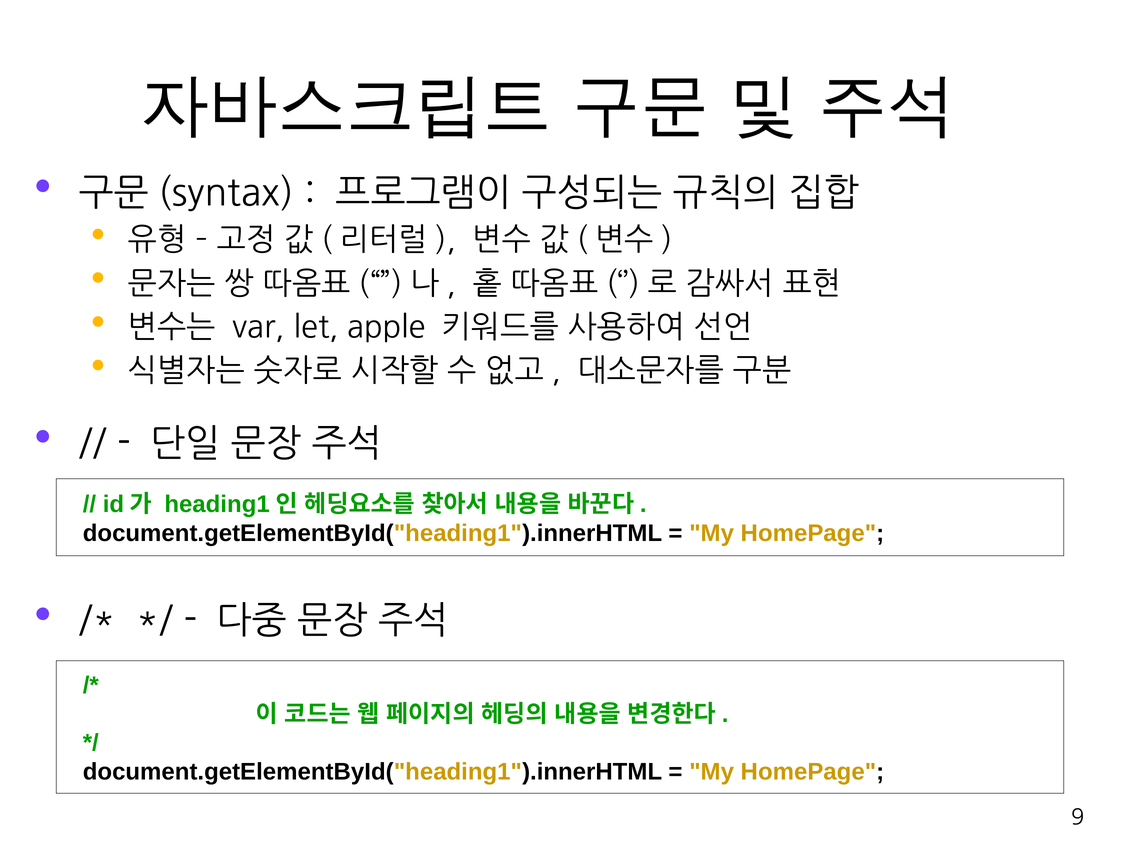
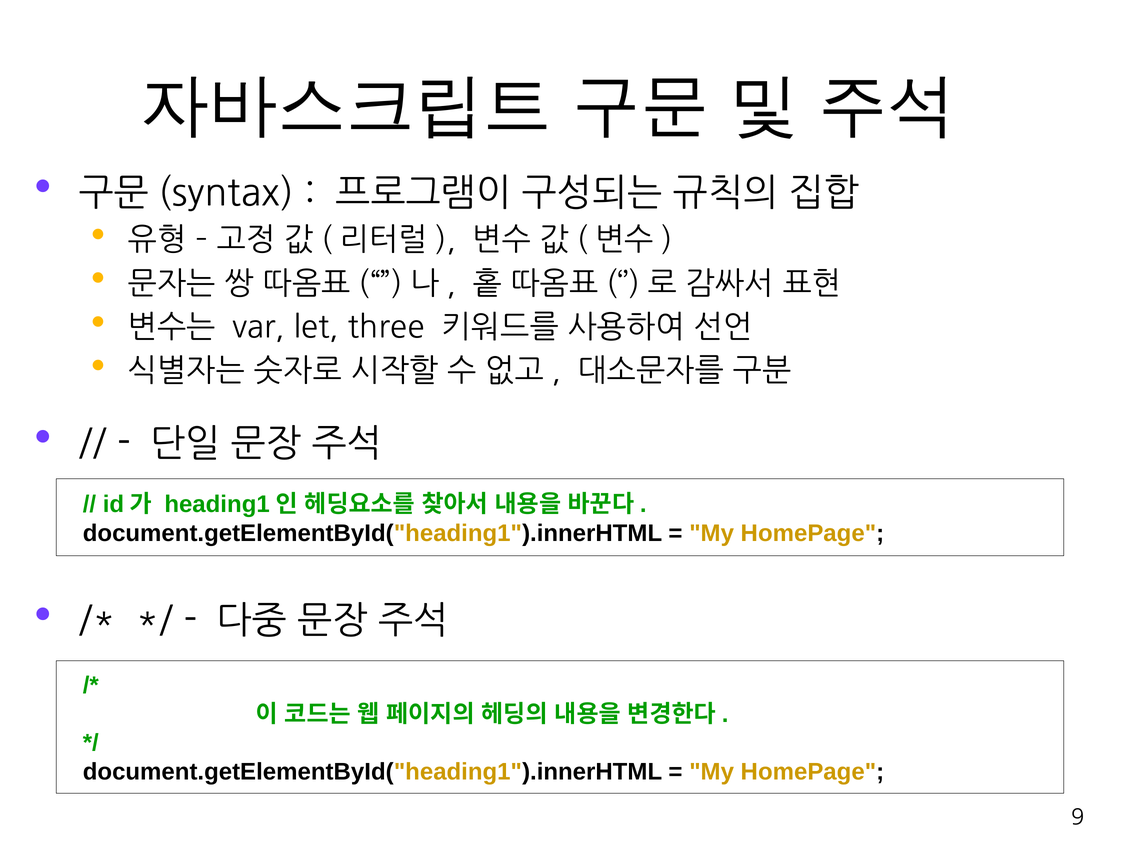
apple: apple -> three (386, 327)
